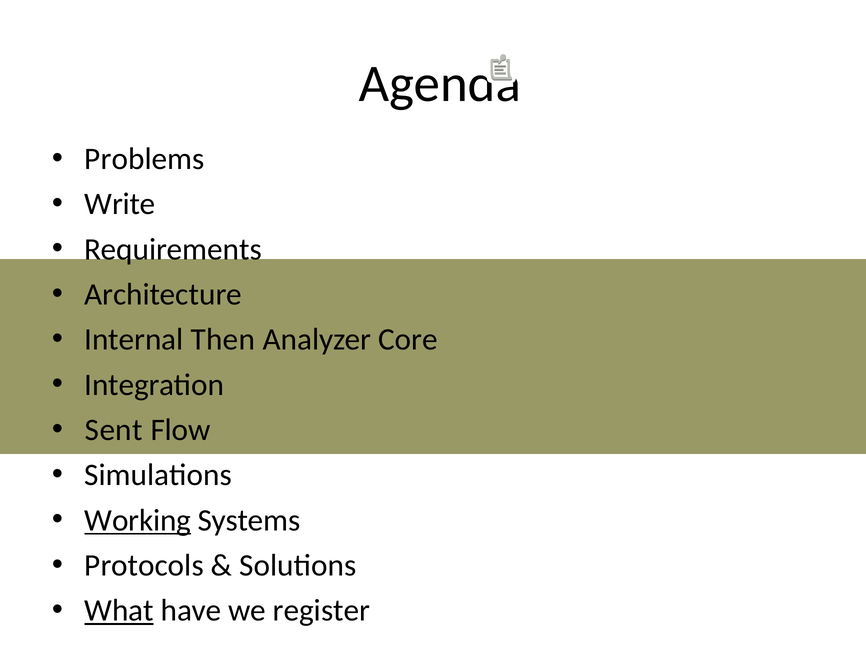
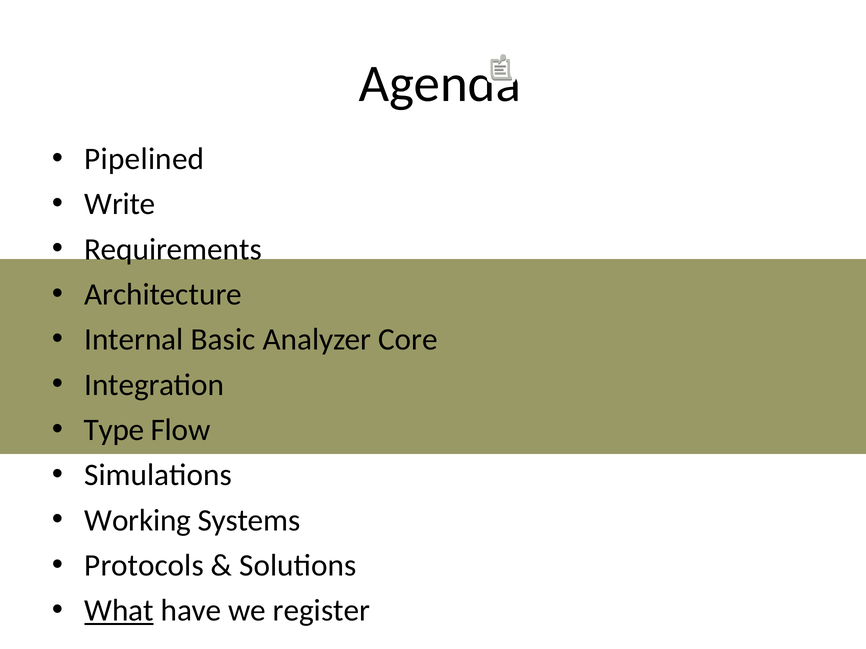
Problems: Problems -> Pipelined (144, 159)
Then: Then -> Basic (223, 340)
Sent: Sent -> Type (114, 430)
Working underline: present -> none (138, 521)
